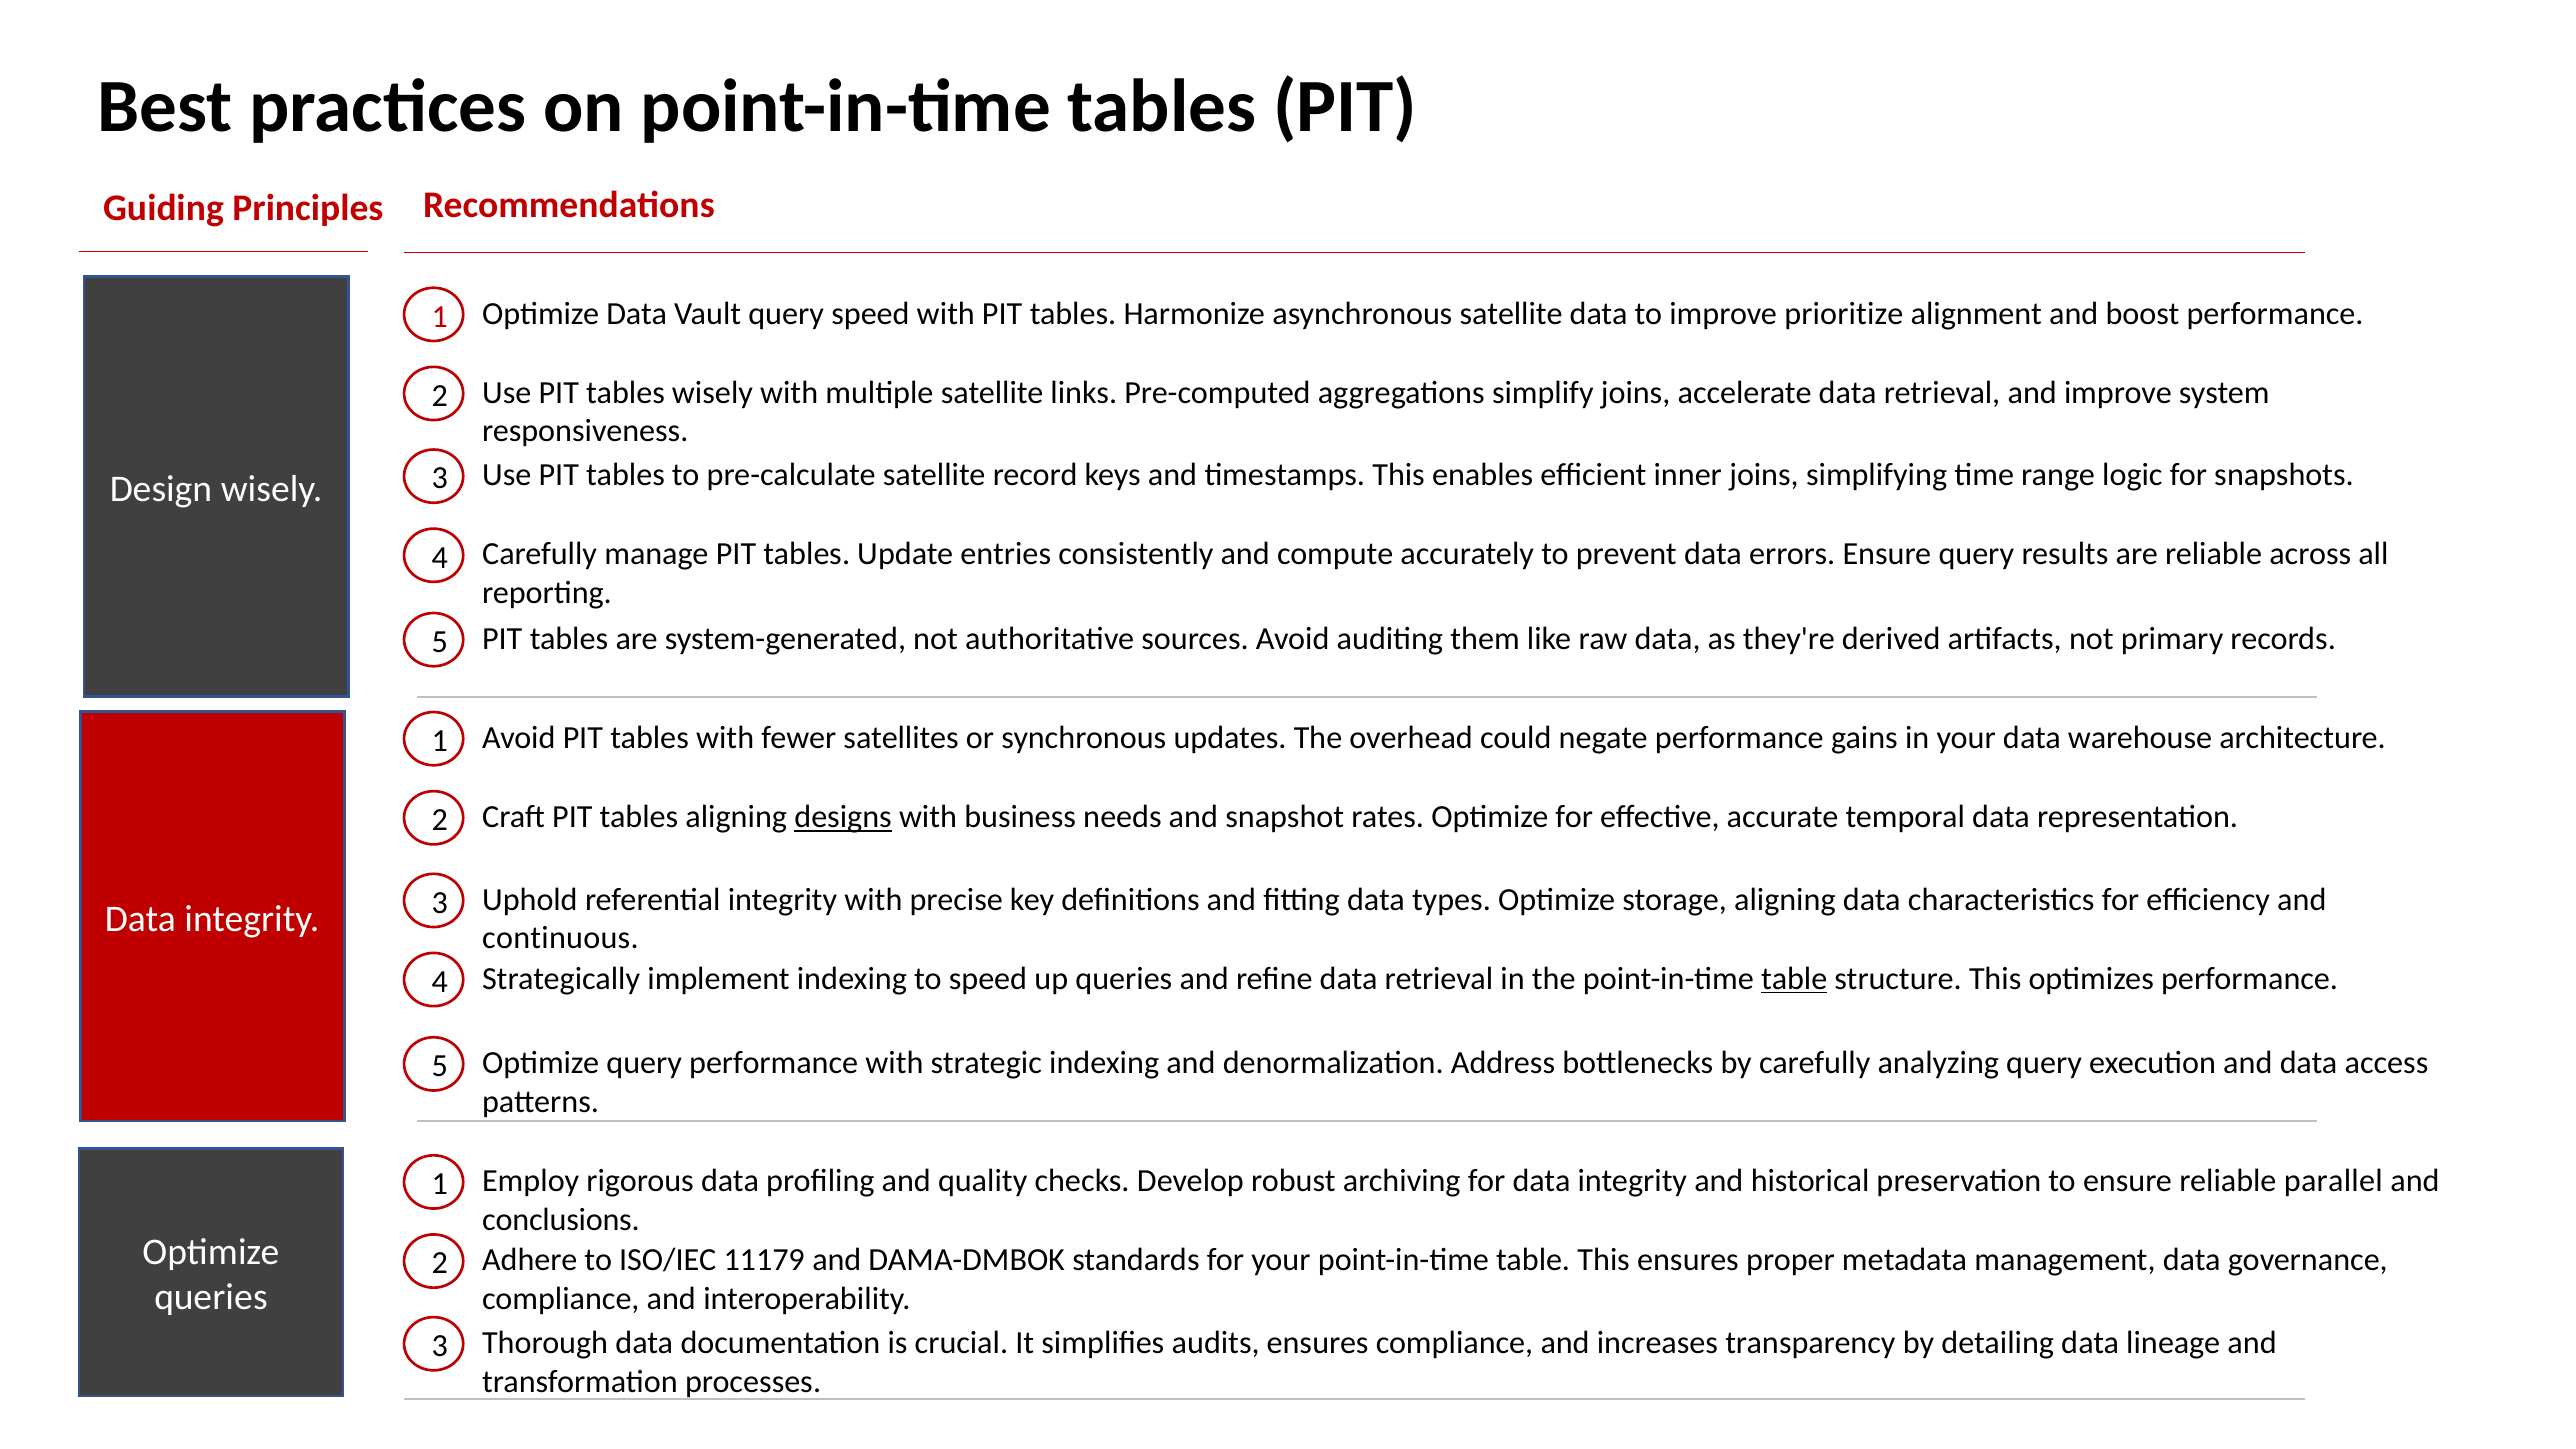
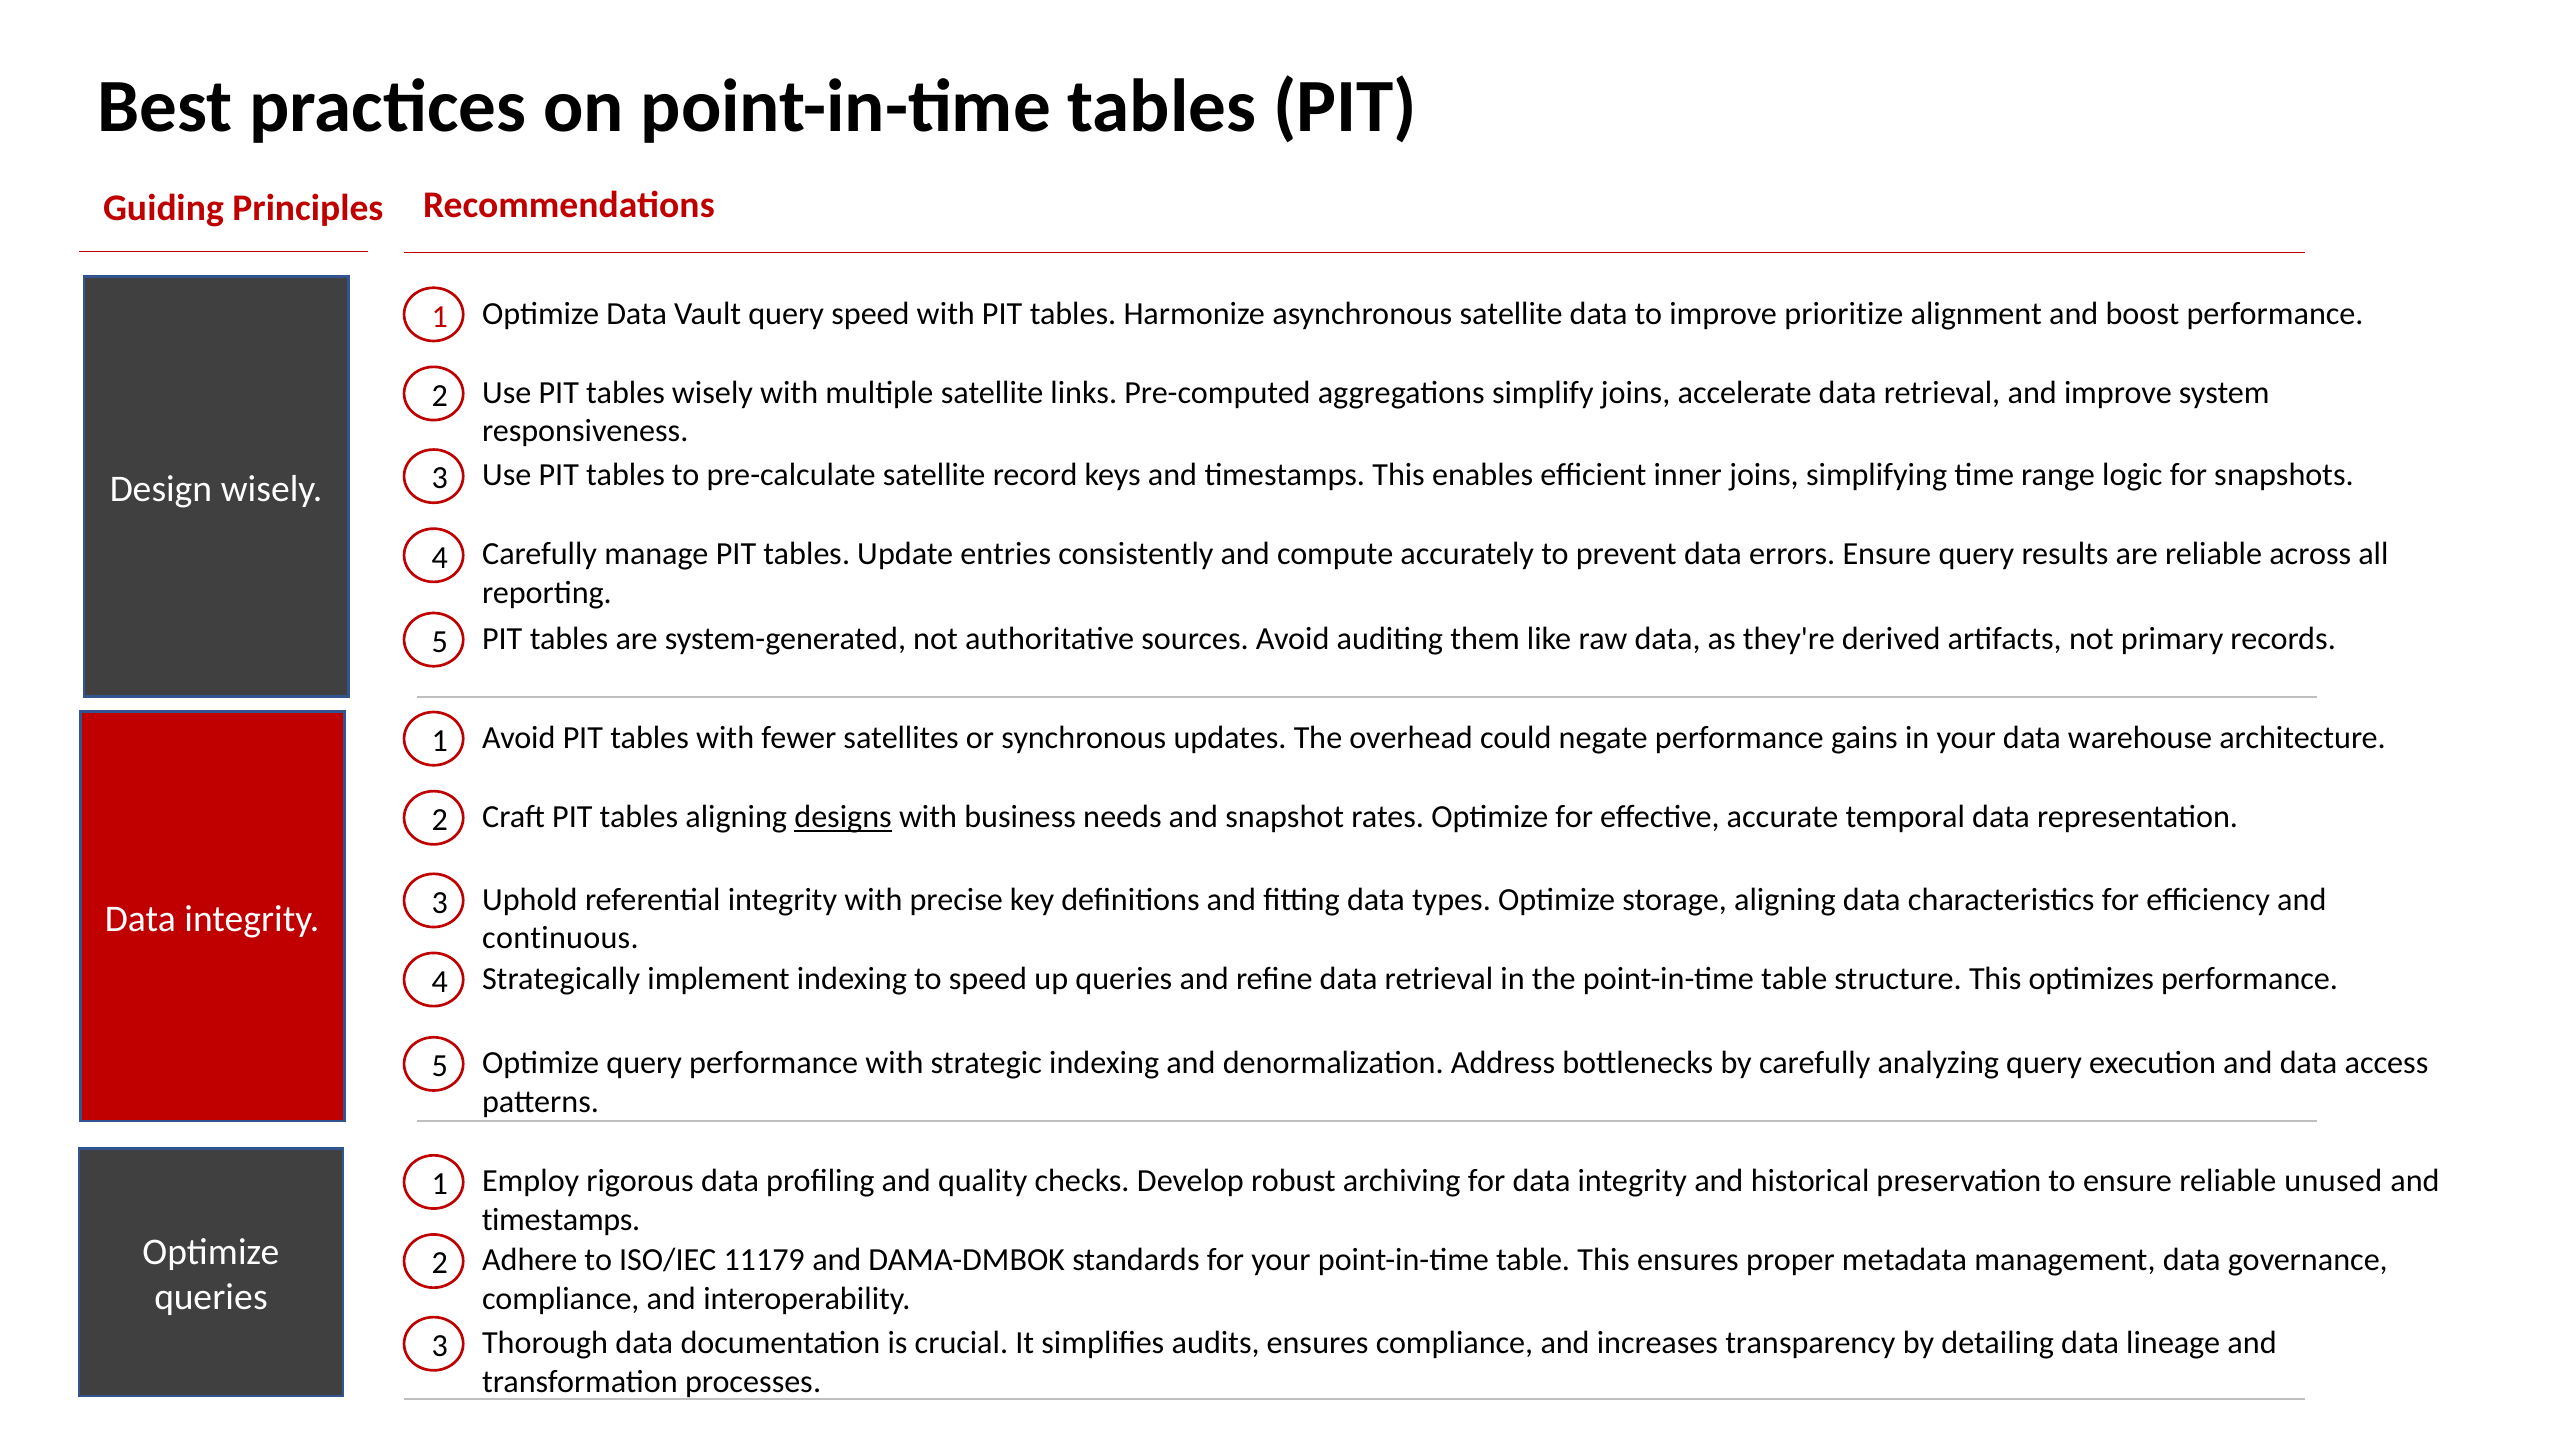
table underline: present -> none (1794, 979)
parallel: parallel -> unused (2333, 1181)
conclusions: conclusions -> timestamps (561, 1220)
